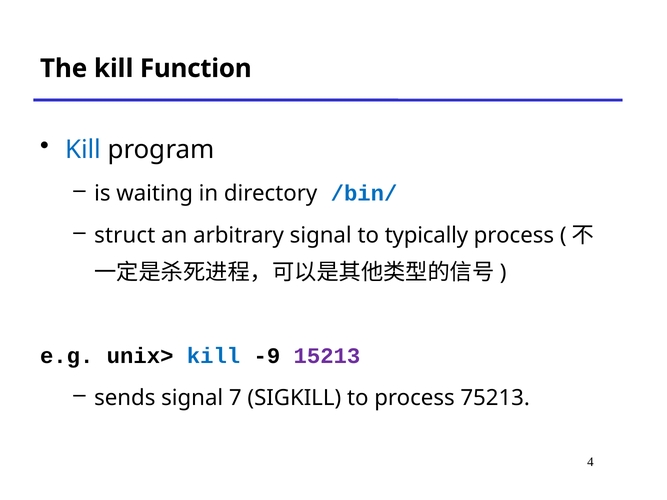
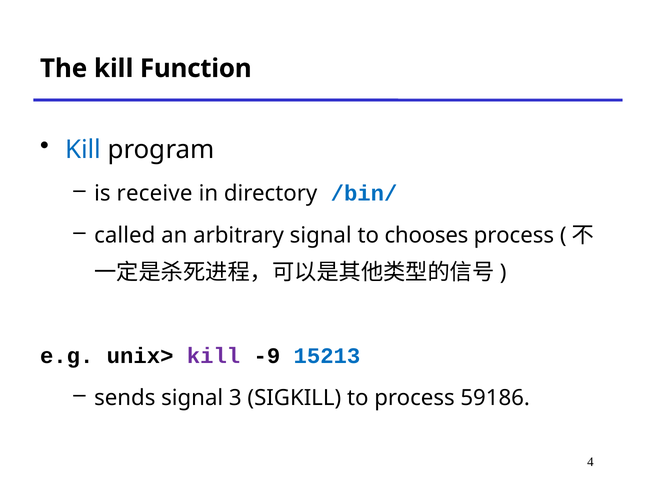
waiting: waiting -> receive (155, 194)
struct: struct -> called (125, 235)
typically: typically -> chooses (426, 235)
kill colour: blue -> purple (214, 356)
15213 colour: purple -> blue (327, 356)
7: 7 -> 3 (235, 398)
75213: 75213 -> 59186 (495, 398)
